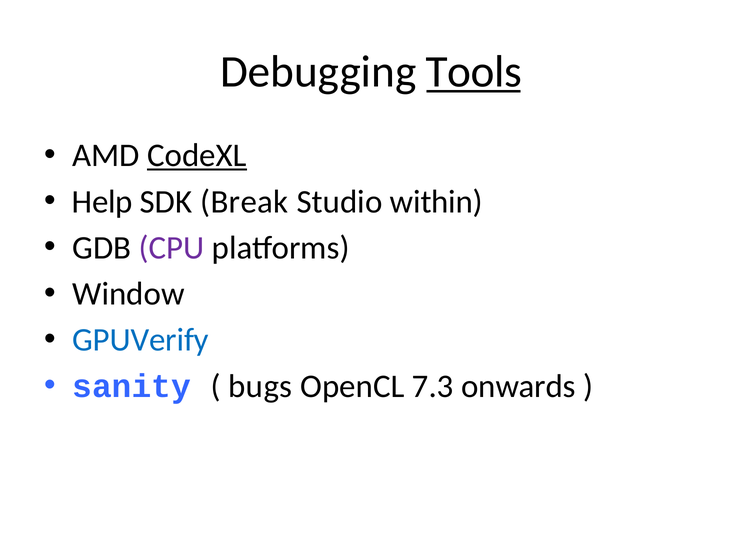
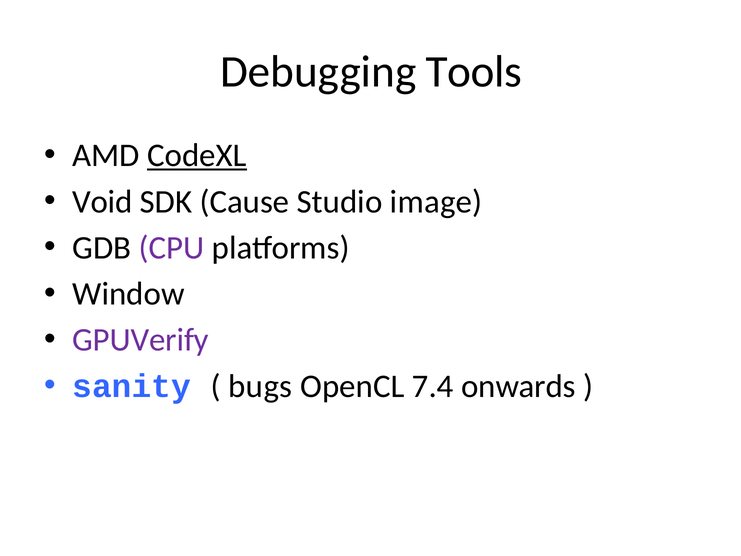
Tools underline: present -> none (474, 72)
Help: Help -> Void (102, 202)
Break: Break -> Cause (244, 202)
within: within -> image (436, 202)
GPUVerify colour: blue -> purple (141, 340)
7.3: 7.3 -> 7.4 (433, 386)
